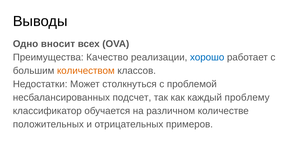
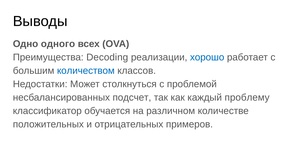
вносит: вносит -> одного (58, 44)
Качество: Качество -> Decoding (107, 57)
количеством colour: orange -> blue (86, 71)
